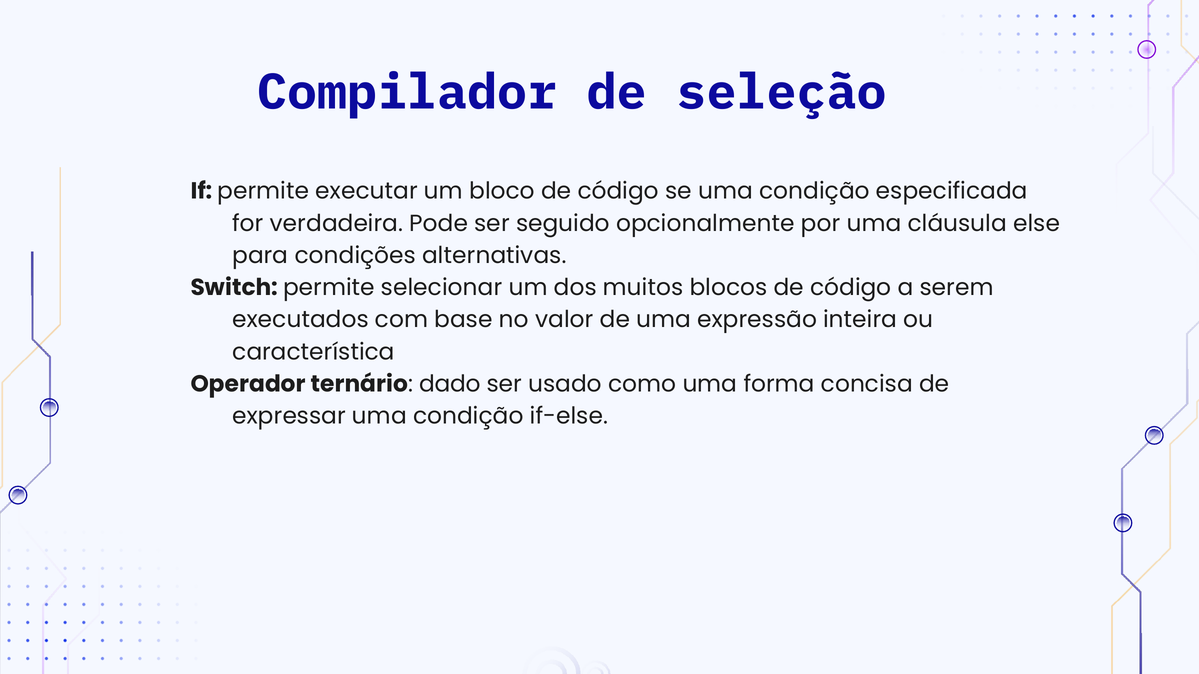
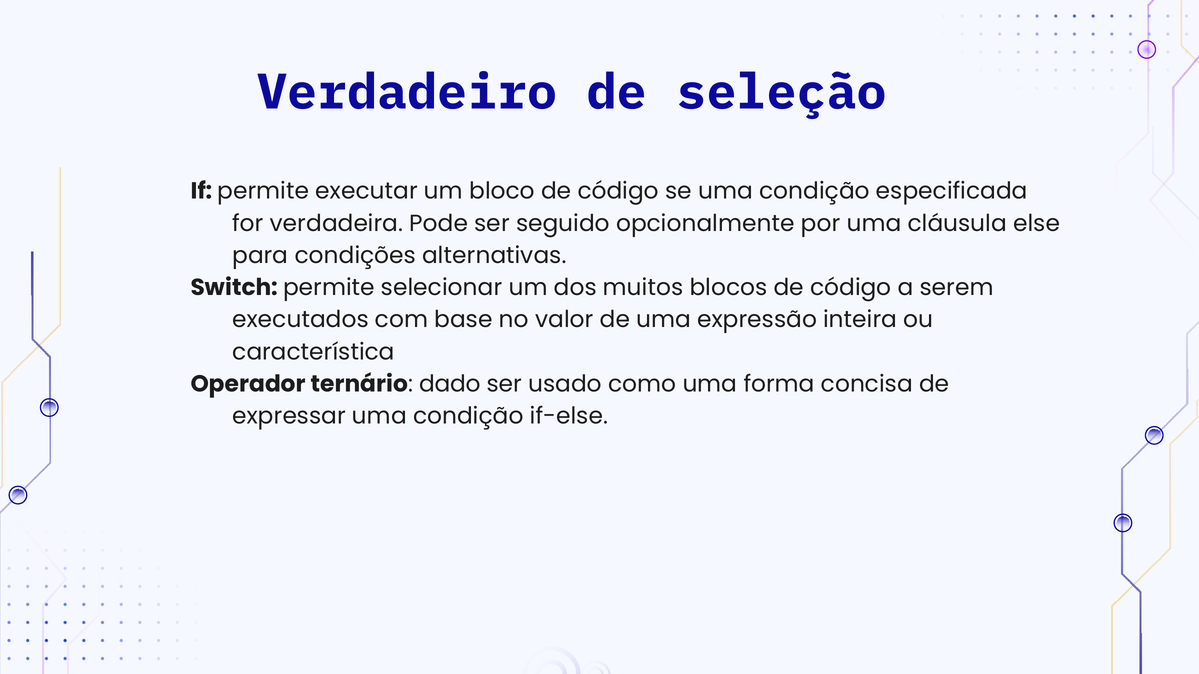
Compilador: Compilador -> Verdadeiro (407, 92)
